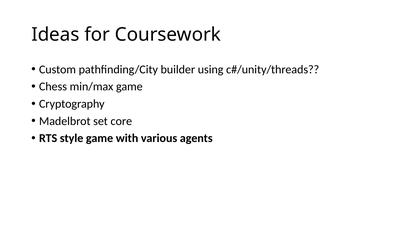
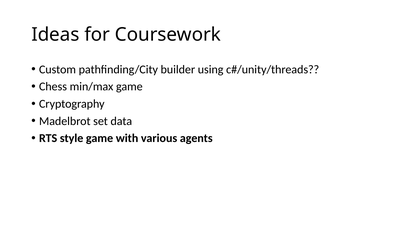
core: core -> data (121, 121)
